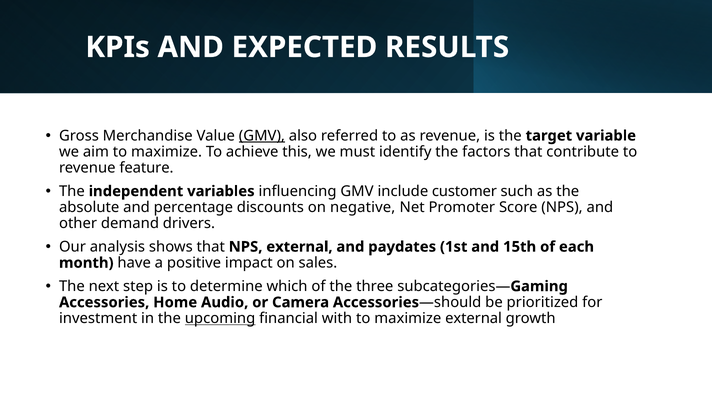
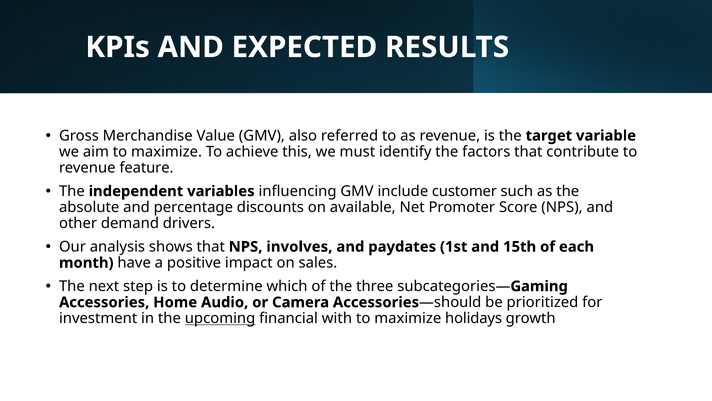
GMV underline: present -> none (262, 136)
negative: negative -> available (363, 207)
NPS external: external -> involves (299, 246)
maximize external: external -> holidays (474, 318)
